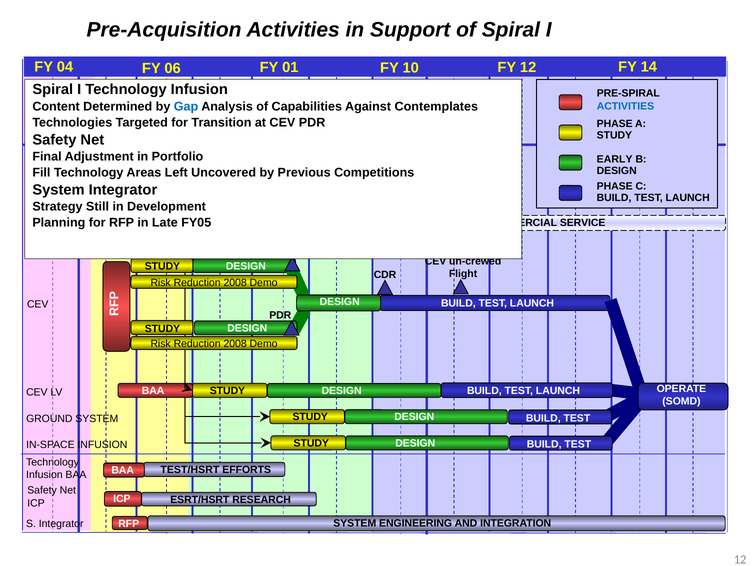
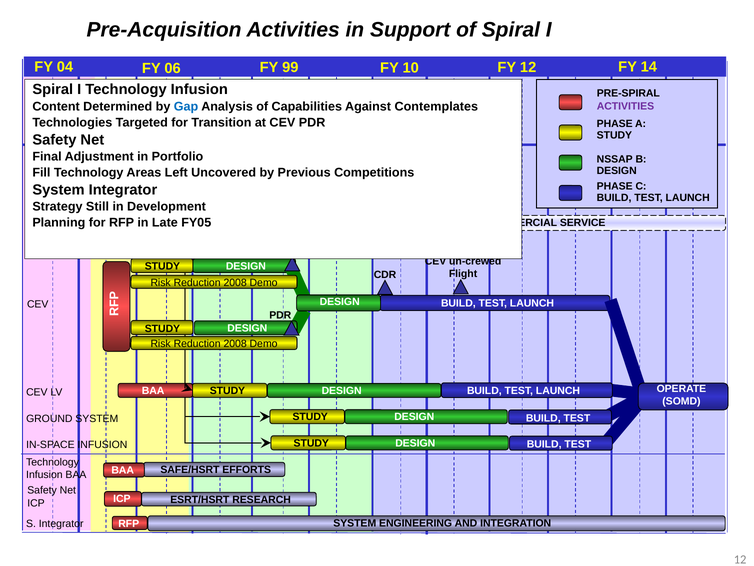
01: 01 -> 99 (290, 67)
ACTIVITIES colour: blue -> purple (625, 106)
EARLY: EARLY -> NSSAP (615, 159)
TEST/HSRT: TEST/HSRT -> SAFE/HSRT (190, 469)
